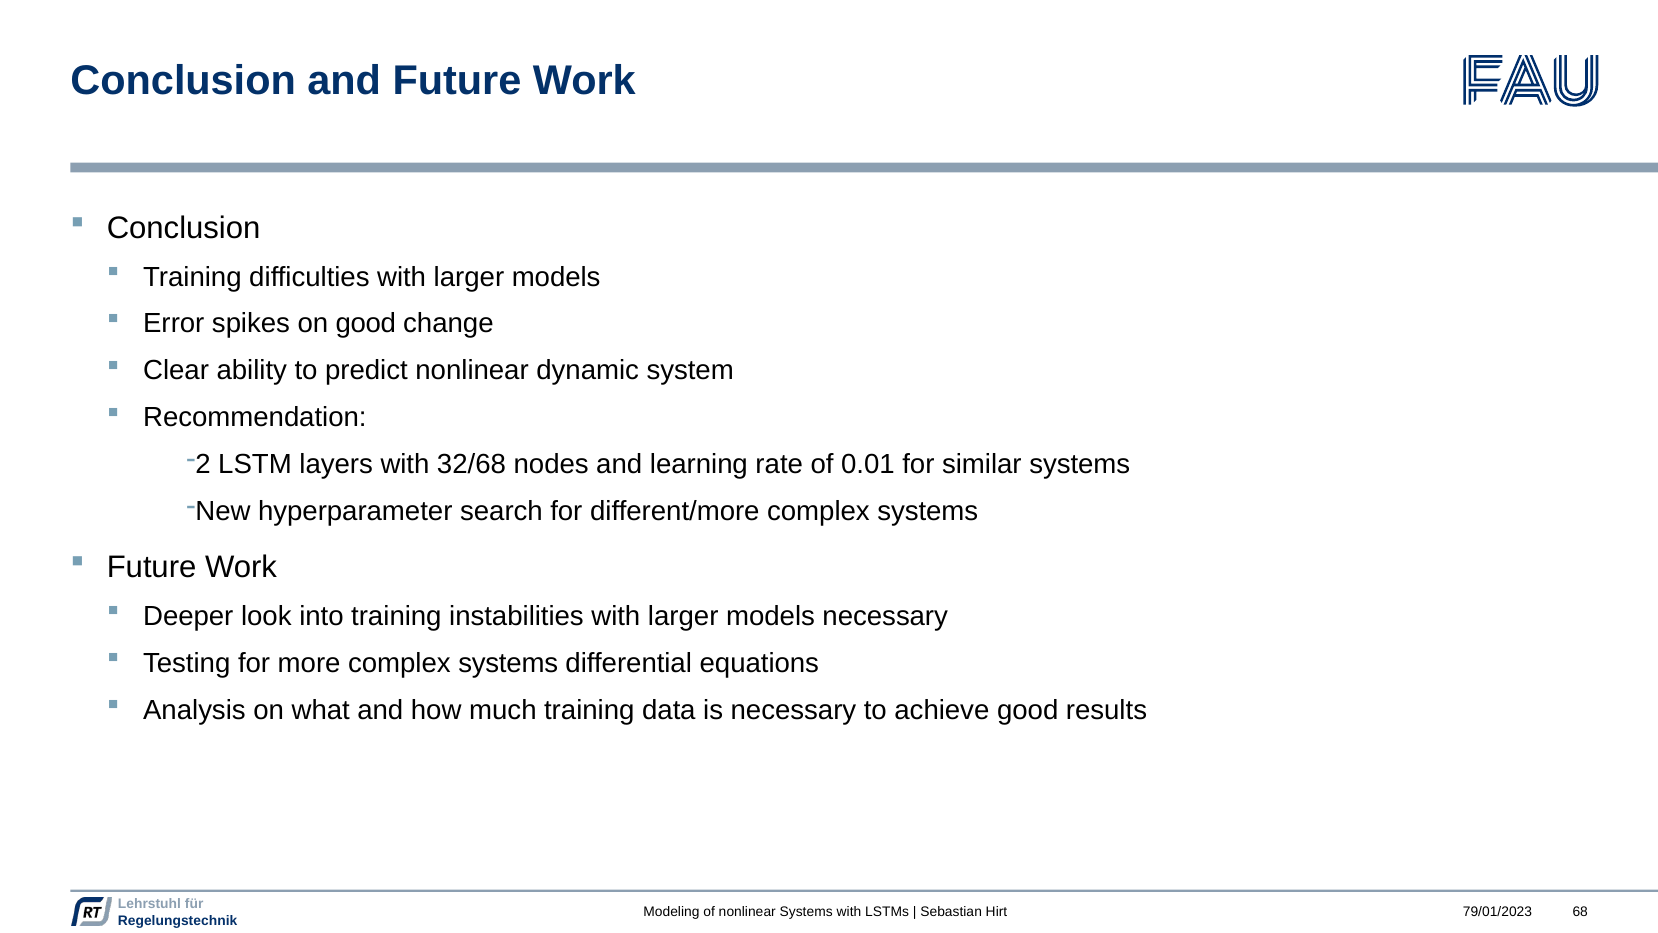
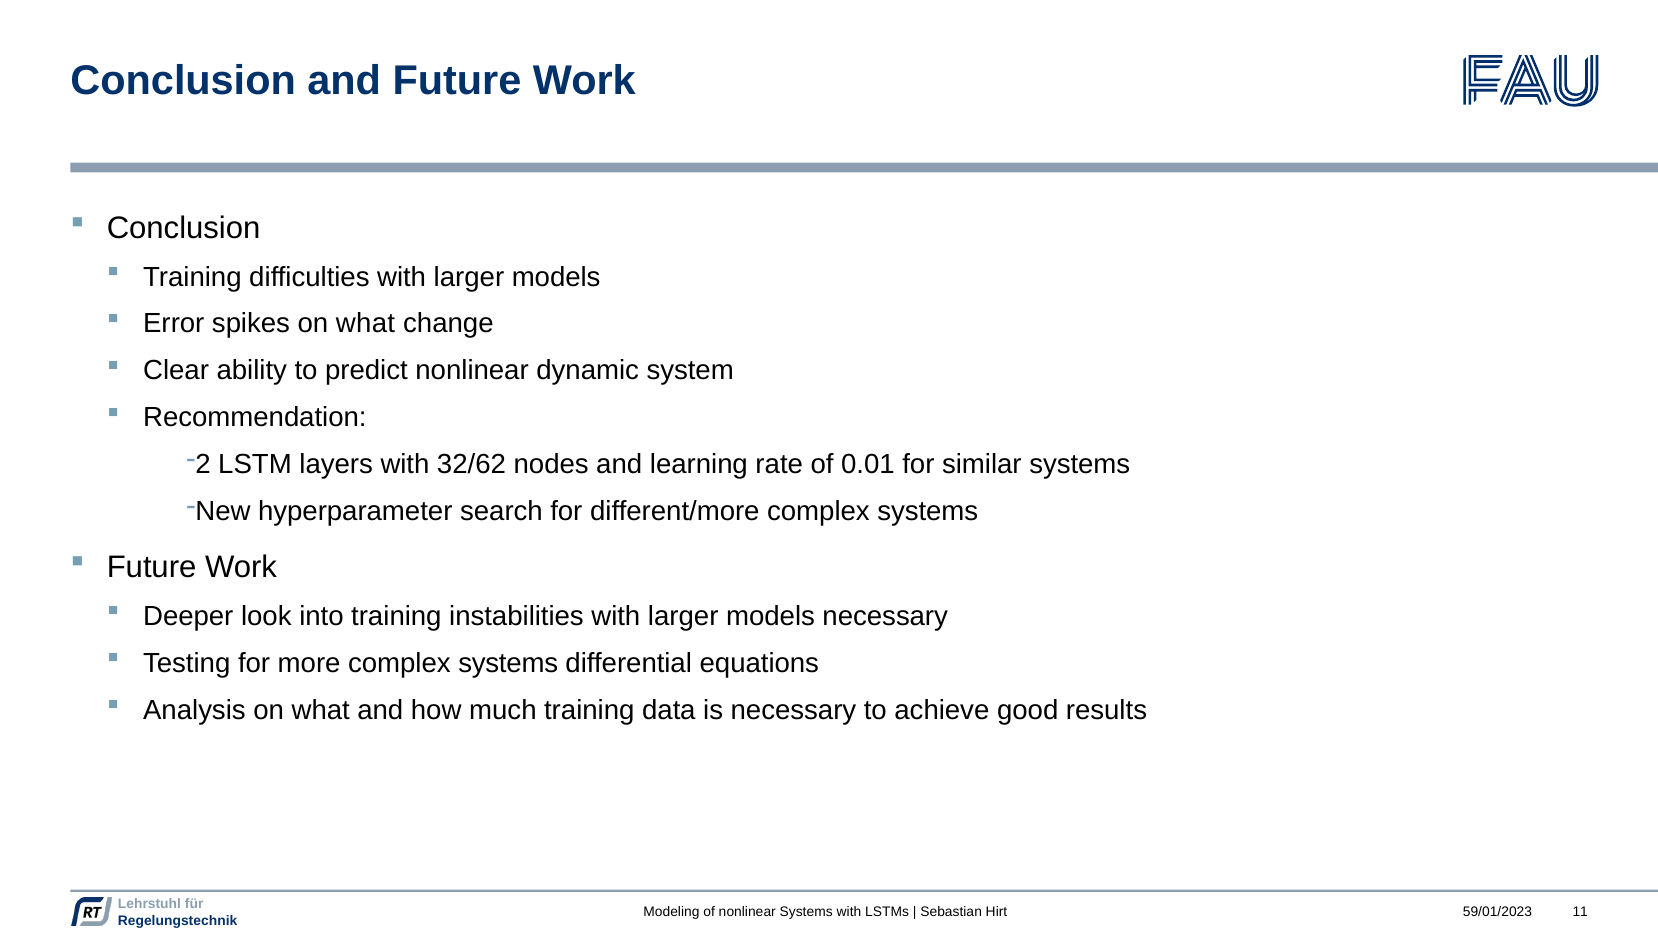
spikes on good: good -> what (366, 324)
32/68: 32/68 -> 32/62 (471, 464)
79/01/2023: 79/01/2023 -> 59/01/2023 (1497, 912)
68: 68 -> 11 (1580, 912)
